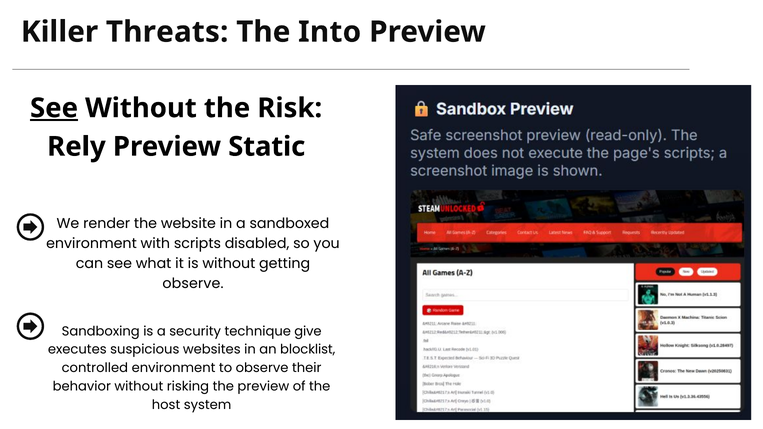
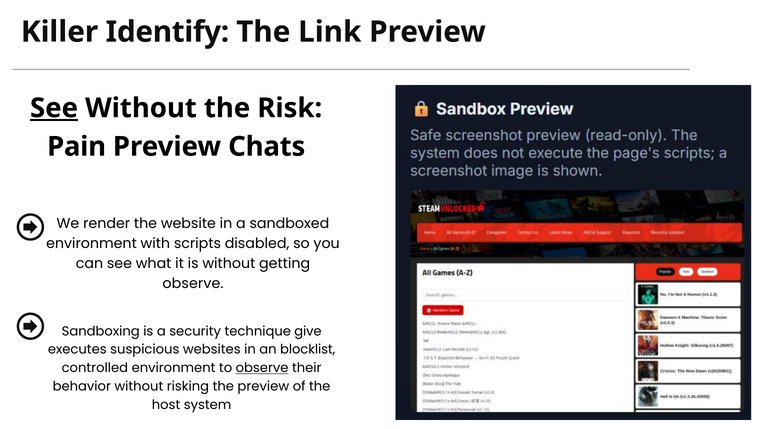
Threats: Threats -> Identify (167, 32)
Into: Into -> Link (330, 32)
Rely: Rely -> Pain (77, 147)
Static: Static -> Chats (267, 147)
observe underline: none -> present (262, 368)
